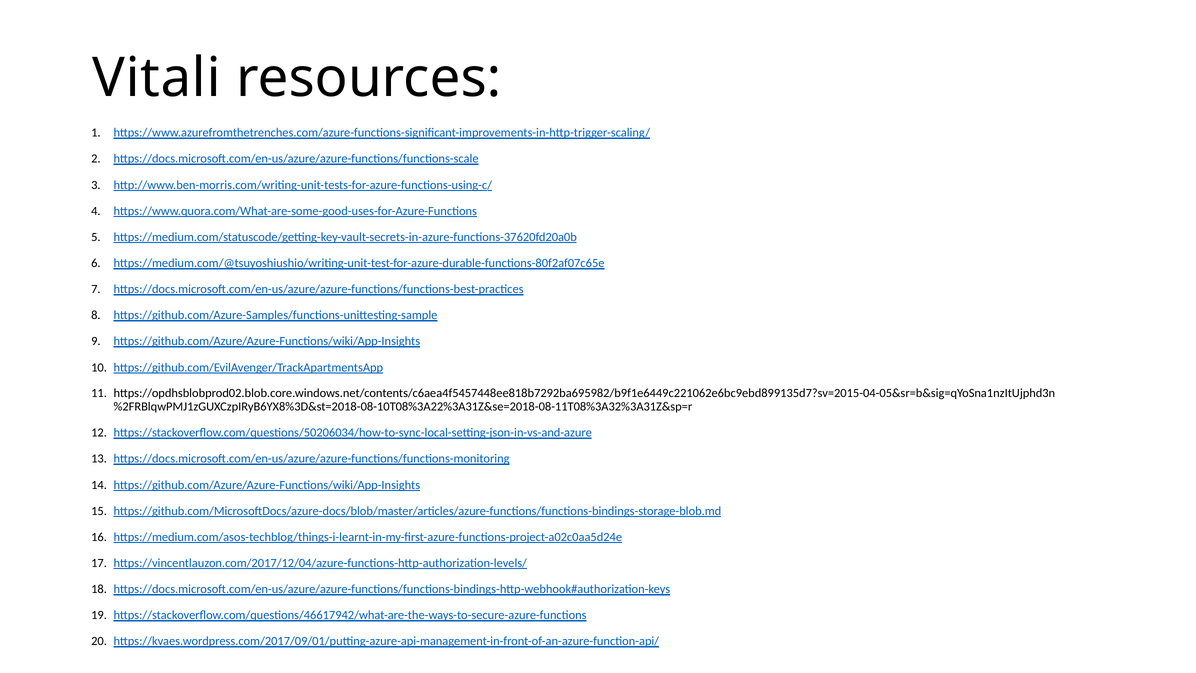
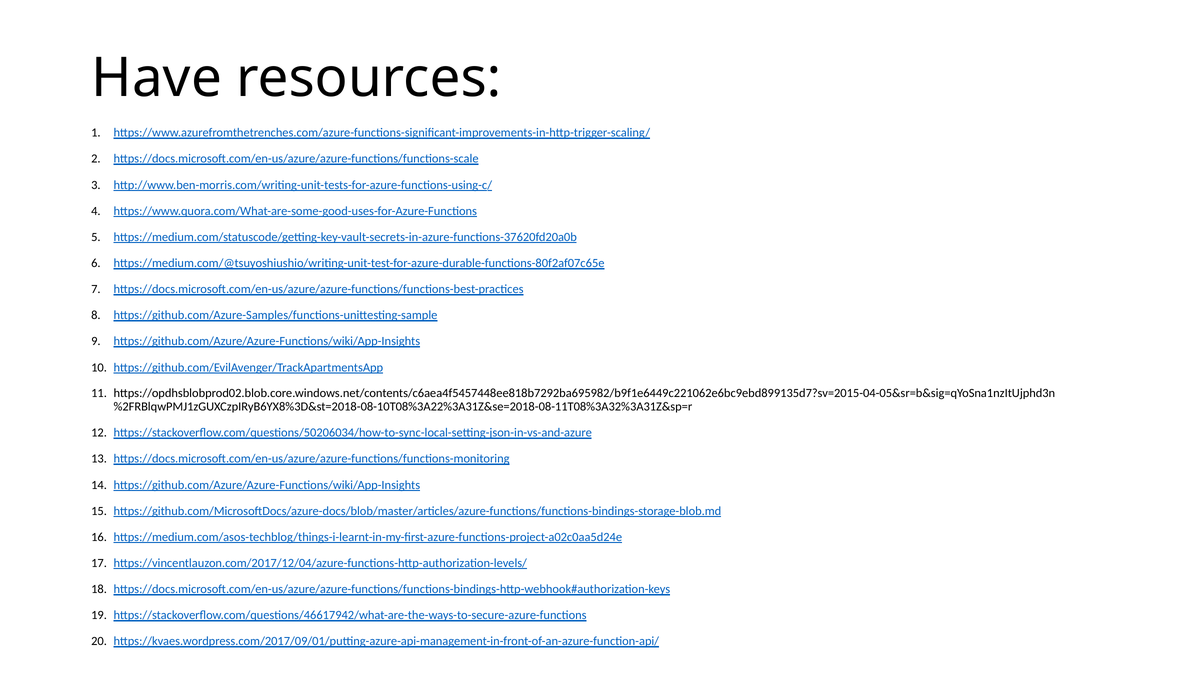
Vitali: Vitali -> Have (157, 78)
